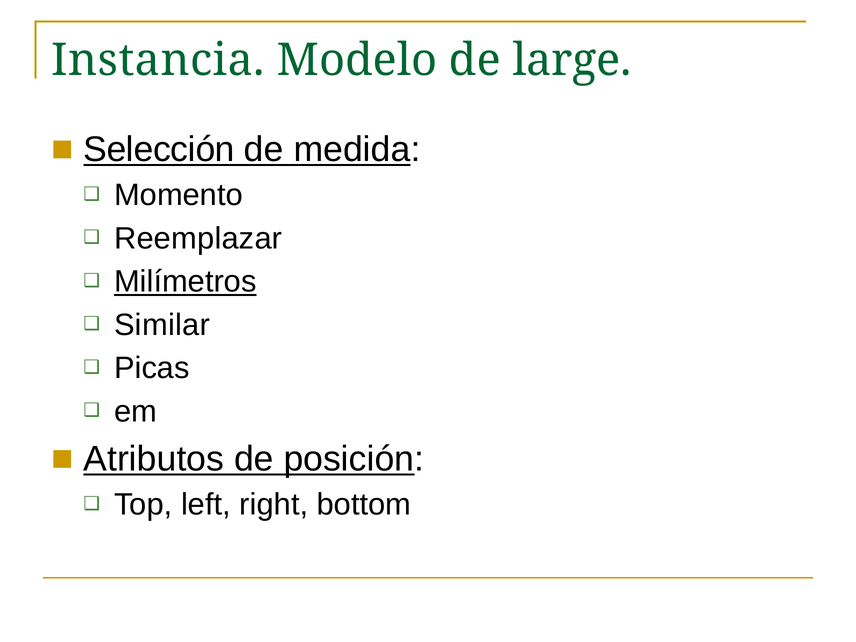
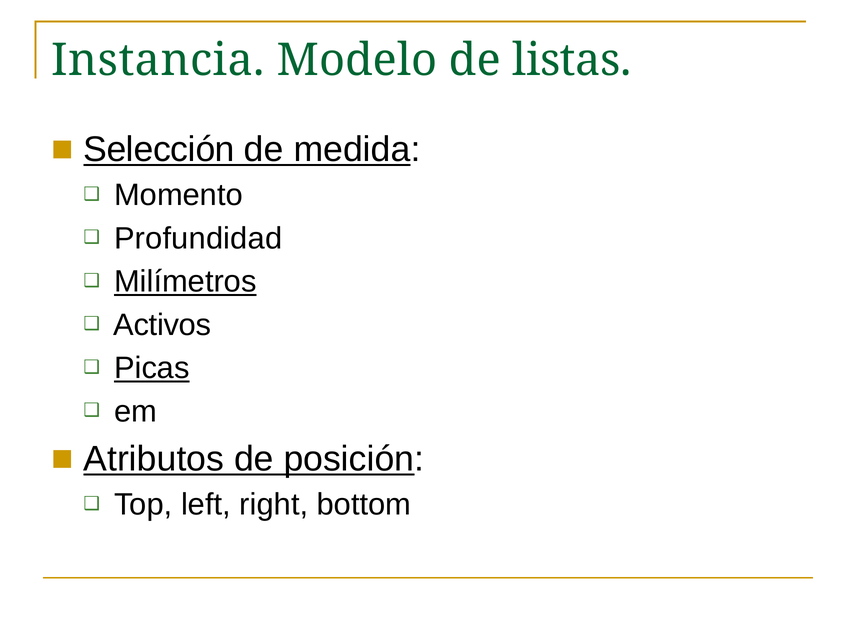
large: large -> listas (572, 61)
Reemplazar: Reemplazar -> Profundidad (198, 238)
Similar: Similar -> Activos (162, 325)
Picas underline: none -> present (152, 368)
